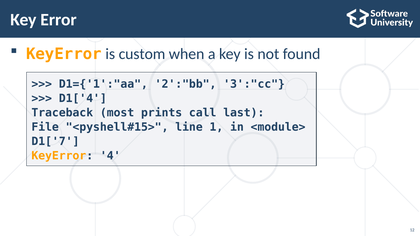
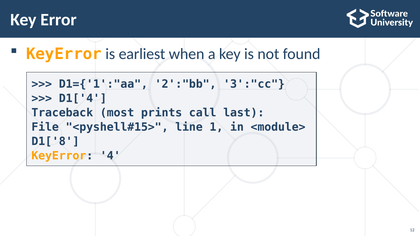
custom: custom -> earliest (142, 54)
D1['7: D1['7 -> D1['8 (55, 142)
